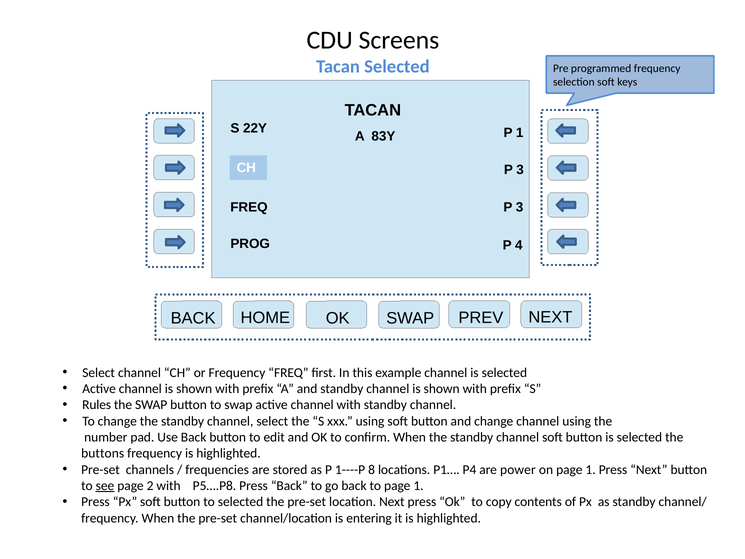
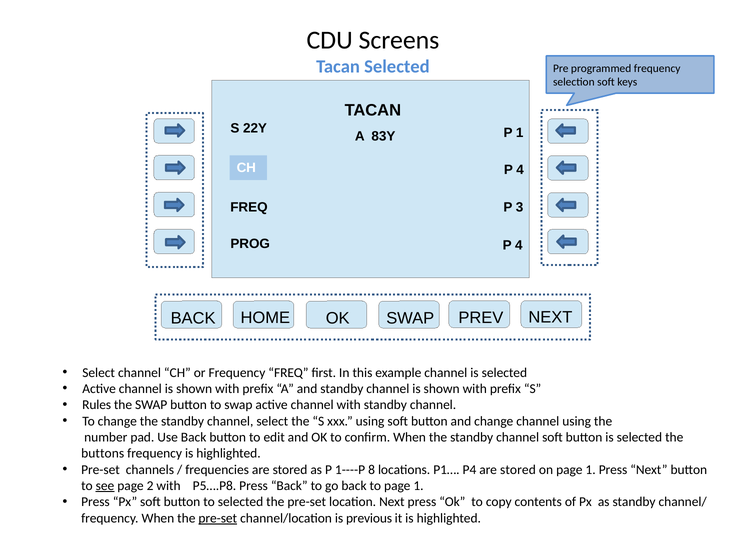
3: 3 -> 4 (520, 170)
P4 are power: power -> stored (518, 469)
pre-set underline: none -> present (218, 518)
entering: entering -> previous (369, 518)
